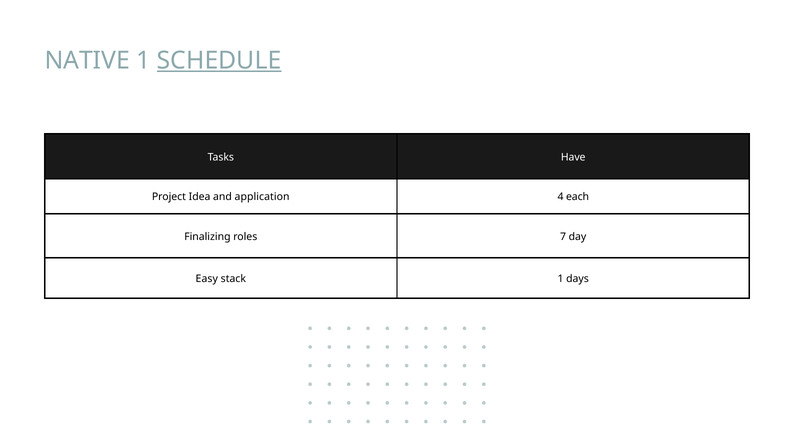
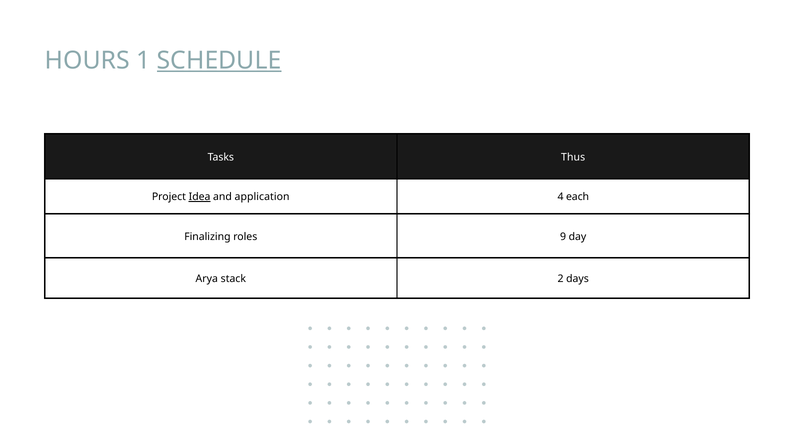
NATIVE: NATIVE -> HOURS (87, 60)
Have: Have -> Thus (573, 157)
Idea underline: none -> present (200, 197)
7: 7 -> 9 (563, 236)
Easy: Easy -> Arya (207, 279)
stack 1: 1 -> 2 (561, 279)
